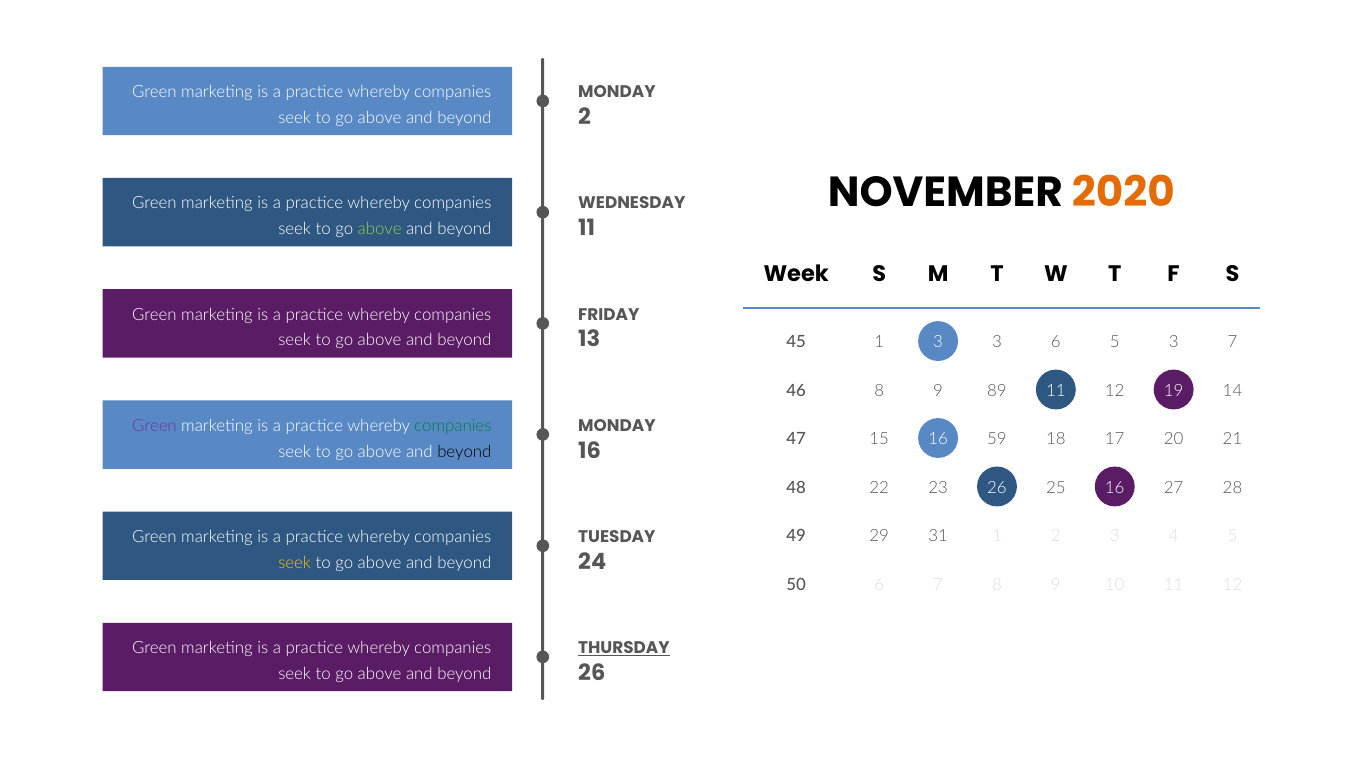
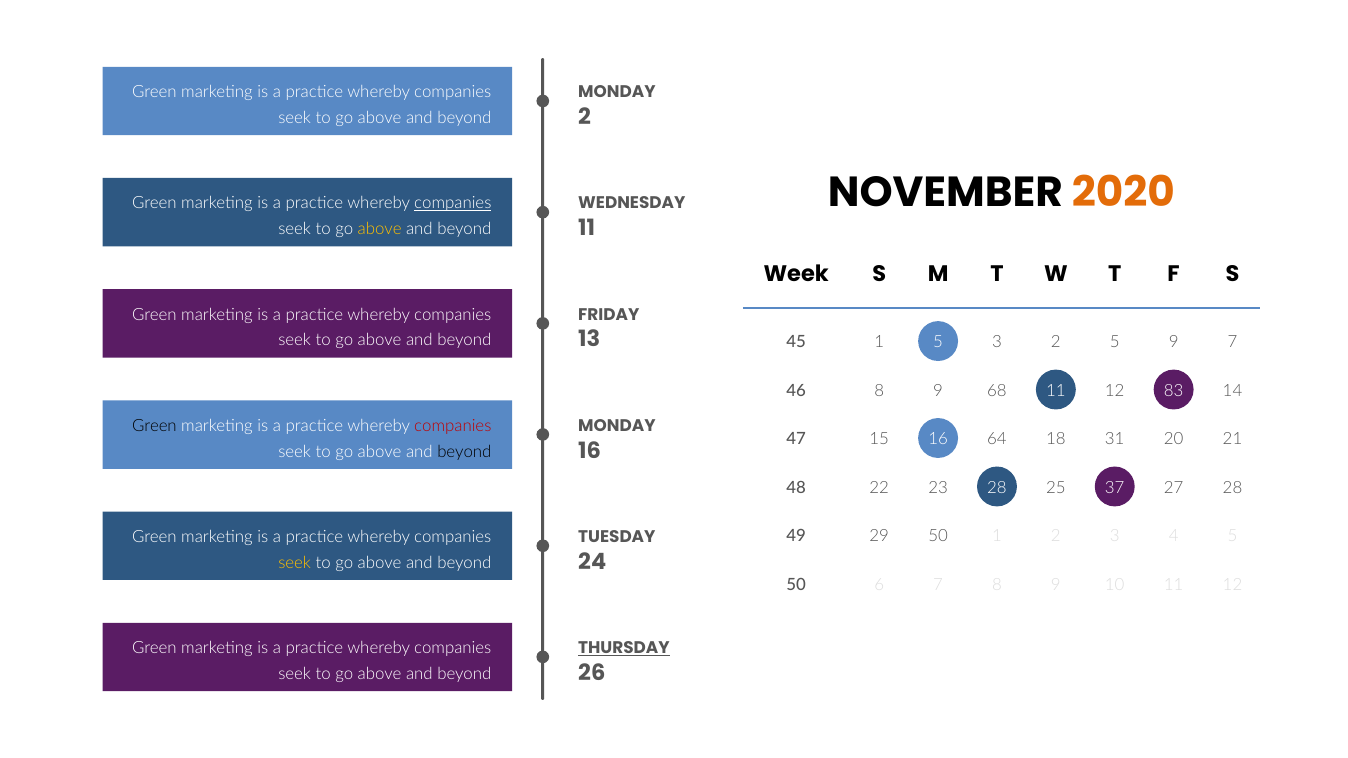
companies underline: none -> present (453, 203)
above colour: light green -> yellow (380, 229)
1 3: 3 -> 5 (938, 342)
3 6: 6 -> 2 (1056, 342)
5 3: 3 -> 9 (1174, 342)
89: 89 -> 68 (997, 391)
19: 19 -> 83 (1174, 391)
Green colour: purple -> black (154, 426)
companies colour: green -> red (453, 426)
59: 59 -> 64 (997, 439)
17: 17 -> 31 (1115, 439)
23 26: 26 -> 28 (997, 488)
25 16: 16 -> 37 (1115, 488)
29 31: 31 -> 50 (938, 536)
